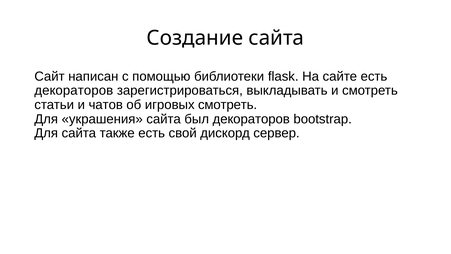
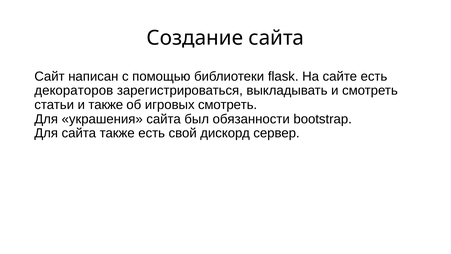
и чатов: чатов -> также (106, 105)
был декораторов: декораторов -> обязанности (251, 119)
